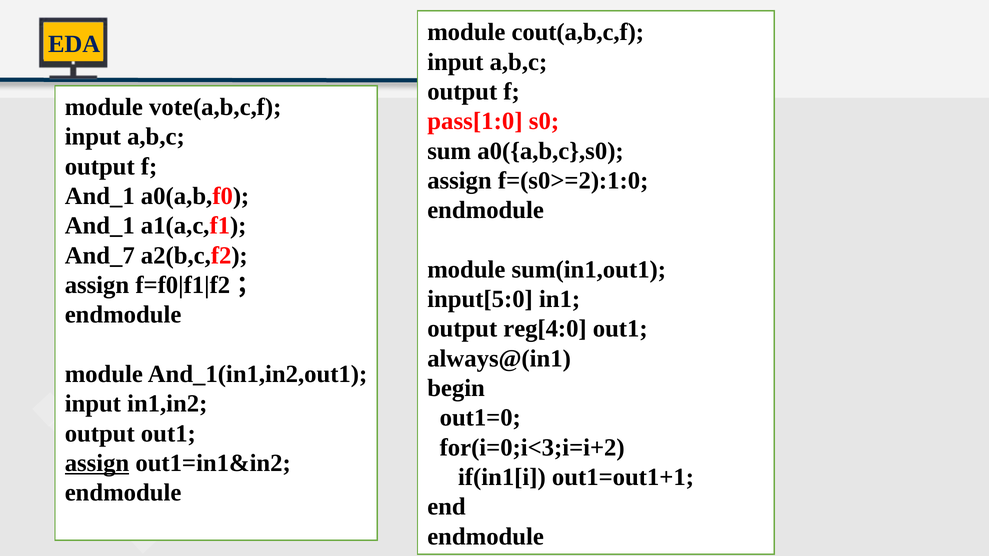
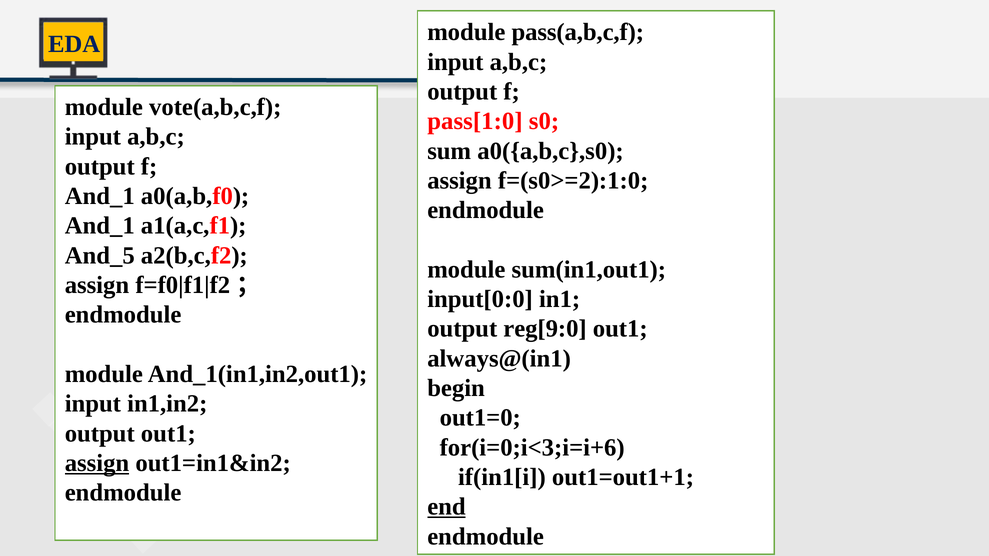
cout(a,b,c,f: cout(a,b,c,f -> pass(a,b,c,f (578, 32)
And_7: And_7 -> And_5 (100, 256)
input[5:0: input[5:0 -> input[0:0 (480, 299)
reg[4:0: reg[4:0 -> reg[9:0 (545, 329)
for(i=0;i<3;i=i+2: for(i=0;i<3;i=i+2 -> for(i=0;i<3;i=i+6 (532, 448)
end underline: none -> present (446, 507)
